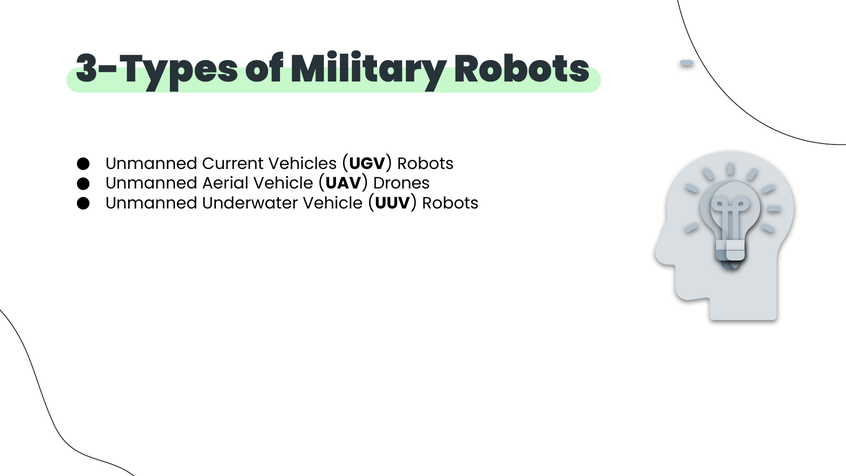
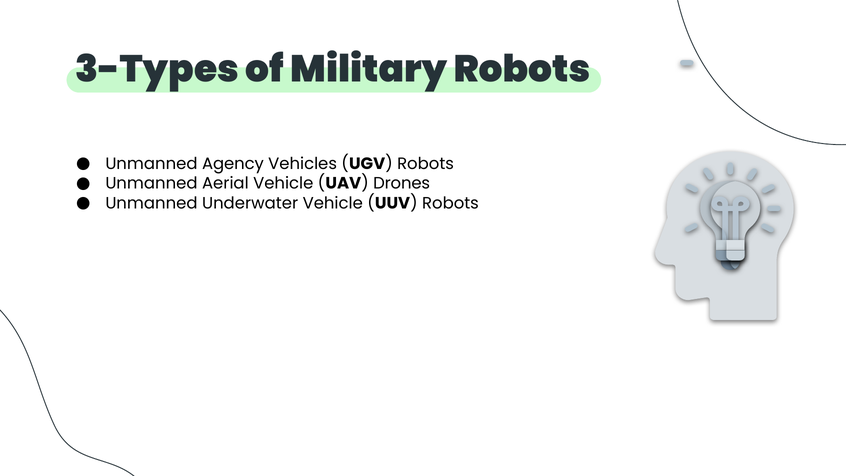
Current: Current -> Agency (233, 164)
